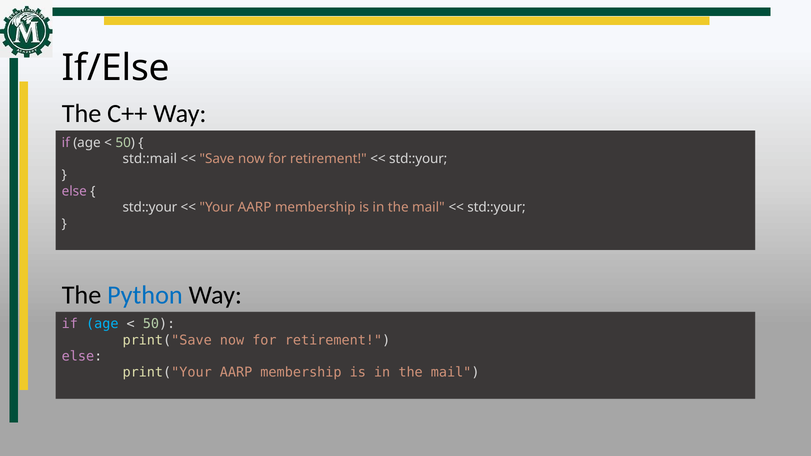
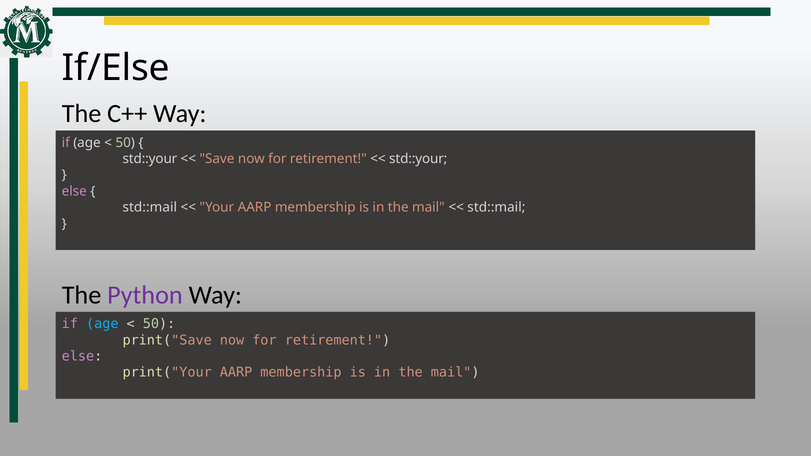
std::mail: std::mail -> std::your (150, 159)
std::your: std::your -> std::mail (150, 207)
std::your: std::your -> std::mail (496, 207)
Python colour: blue -> purple (145, 295)
